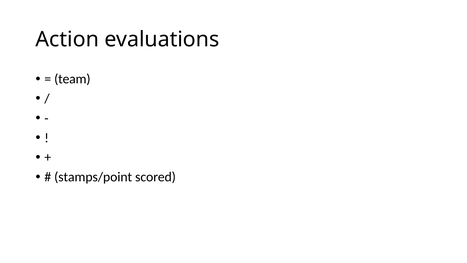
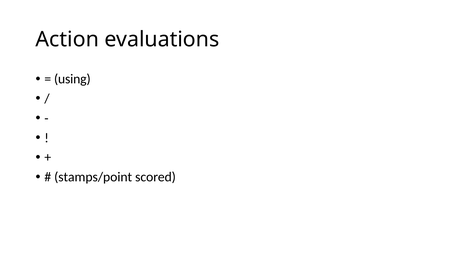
team: team -> using (72, 79)
